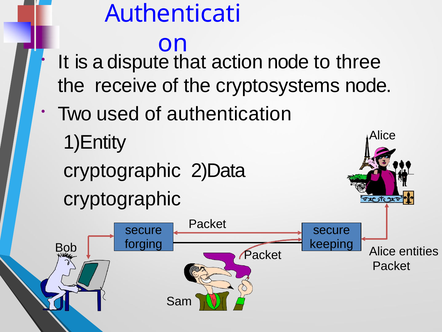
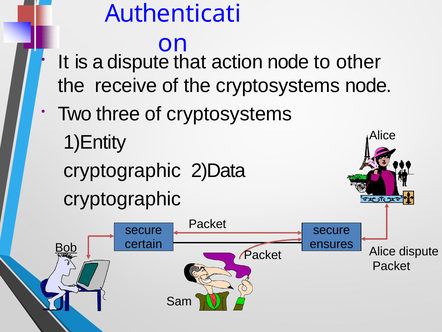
three: three -> other (359, 62)
used: used -> three (118, 114)
of authentication: authentication -> cryptosystems (229, 114)
forging: forging -> certain (143, 244)
keeping: keeping -> ensures (332, 244)
Bob underline: none -> present (66, 247)
Alice entities: entities -> dispute (419, 251)
